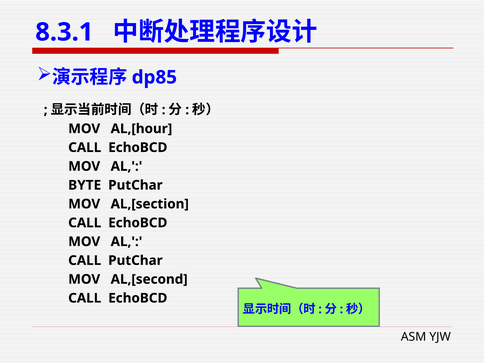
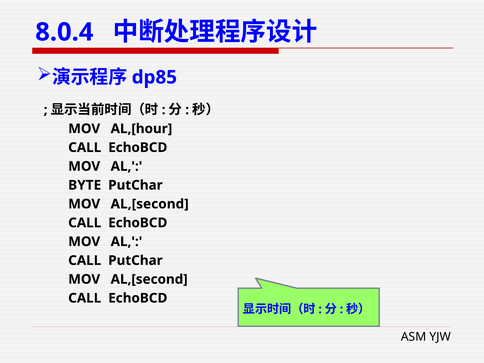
8.3.1: 8.3.1 -> 8.0.4 (64, 32)
AL,[section: AL,[section -> AL,[second (150, 204)
